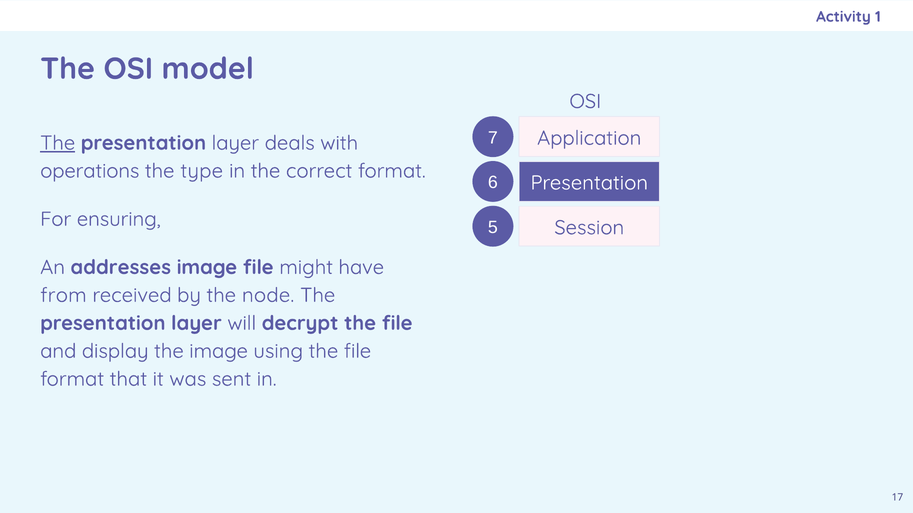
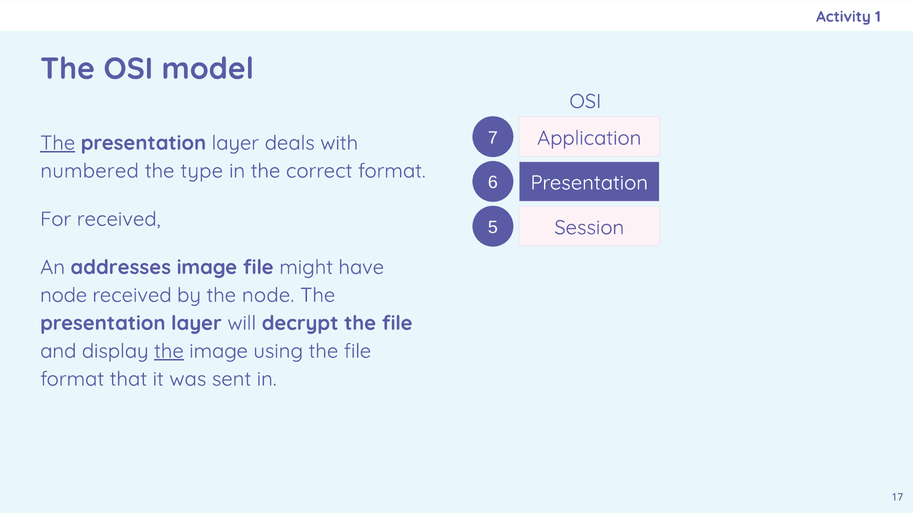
operations: operations -> numbered (90, 171)
For ensuring: ensuring -> received (119, 219)
from: from -> node (64, 296)
the underline: none -> present (169, 352)
